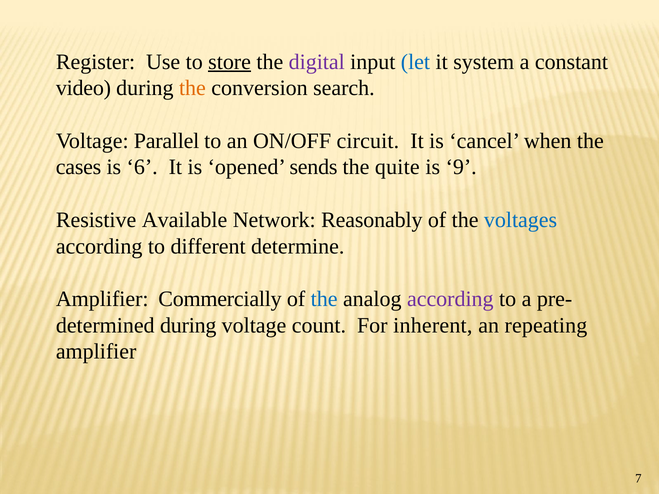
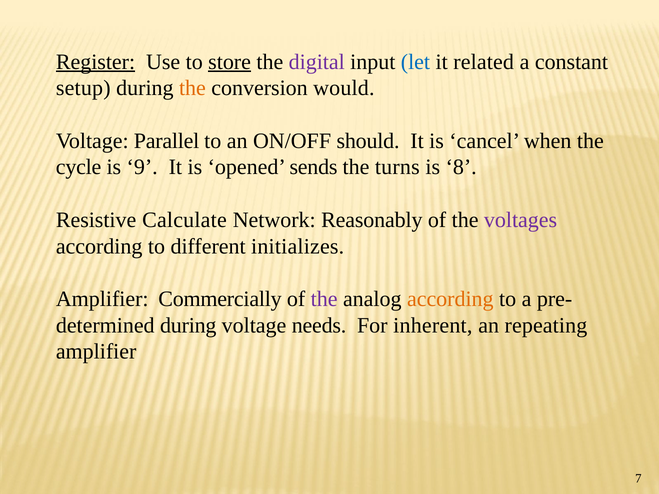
Register underline: none -> present (96, 62)
system: system -> related (484, 62)
video: video -> setup (83, 88)
search: search -> would (344, 88)
circuit: circuit -> should (368, 141)
cases: cases -> cycle (79, 167)
6: 6 -> 9 (142, 167)
quite: quite -> turns (397, 167)
9: 9 -> 8 (461, 167)
Available: Available -> Calculate (184, 220)
voltages colour: blue -> purple (521, 220)
determine: determine -> initializes (298, 246)
the colour: blue -> purple (324, 299)
according colour: purple -> orange (450, 299)
count: count -> needs (319, 325)
